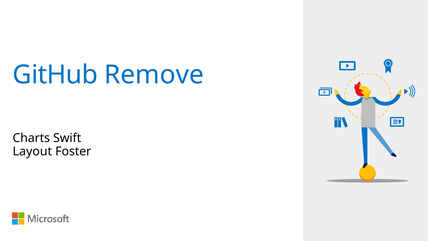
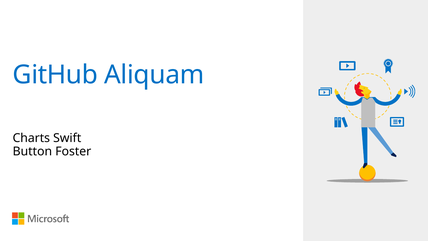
Remove: Remove -> Aliquam (154, 75)
Layout: Layout -> Button (32, 151)
